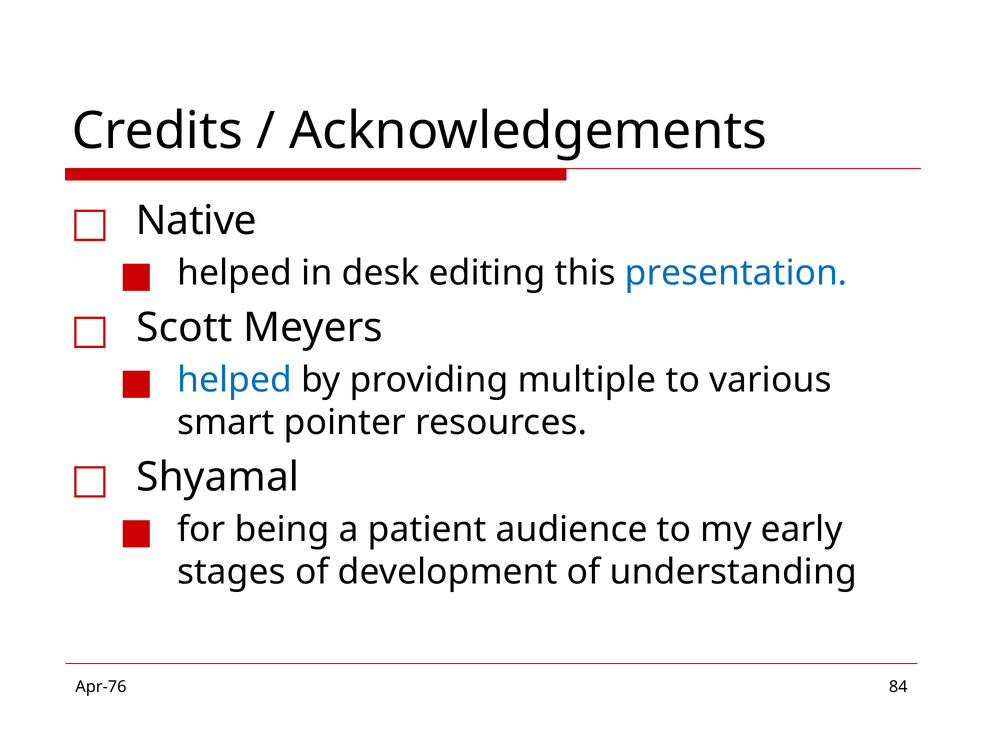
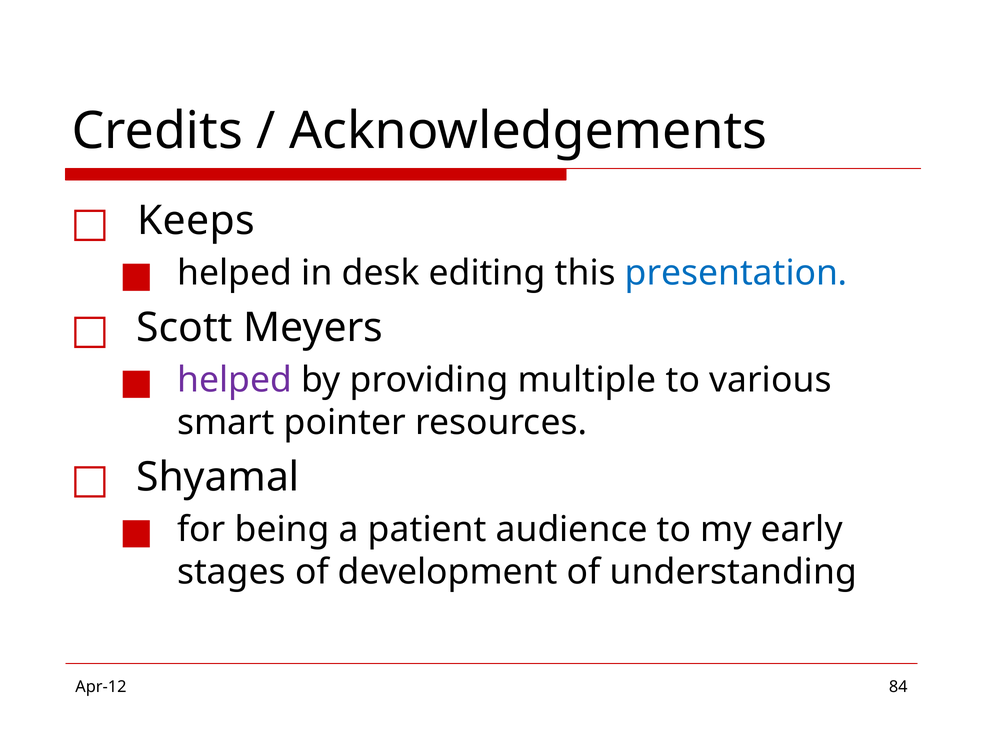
Native: Native -> Keeps (196, 221)
helped colour: blue -> purple (235, 380)
Apr-76: Apr-76 -> Apr-12 (101, 687)
